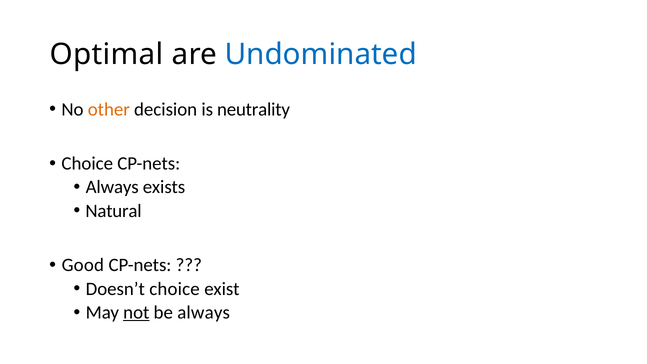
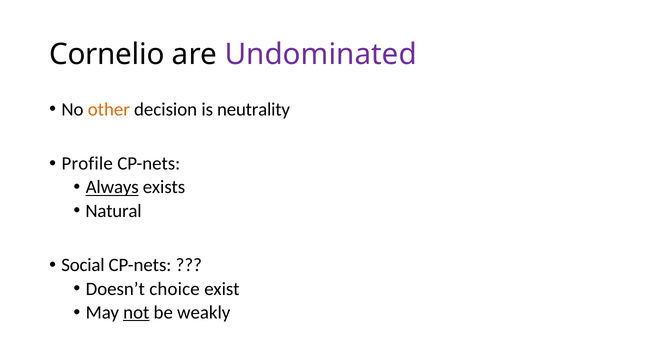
Optimal: Optimal -> Cornelio (107, 54)
Undominated colour: blue -> purple (321, 54)
Choice: Choice -> Profile (87, 164)
Always underline: none -> present (112, 187)
Good: Good -> Social (83, 265)
be always: always -> weakly (204, 313)
